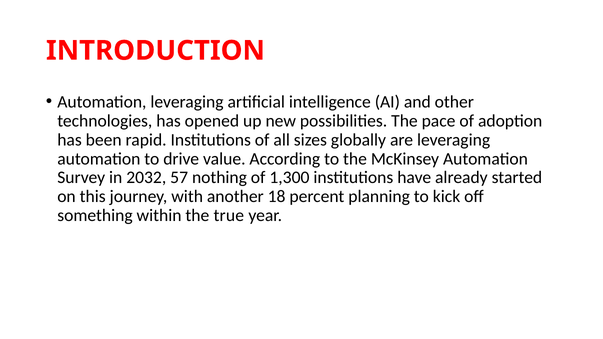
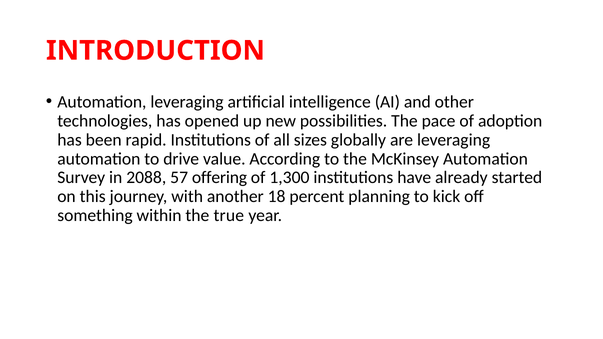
2032: 2032 -> 2088 (146, 178)
nothing: nothing -> offering (220, 178)
